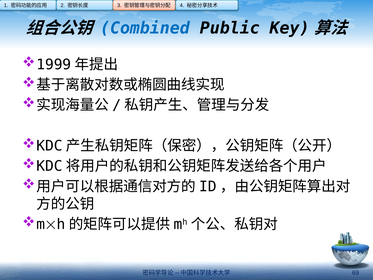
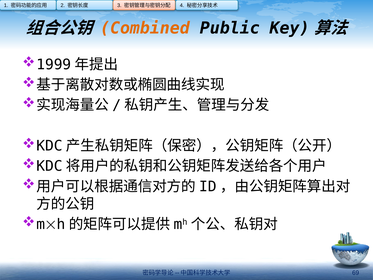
Combined colour: blue -> orange (145, 28)
